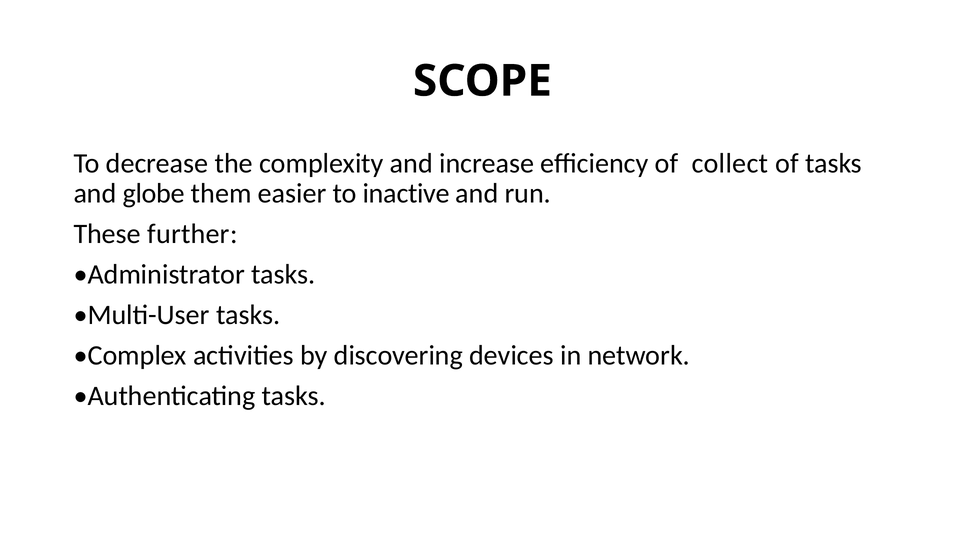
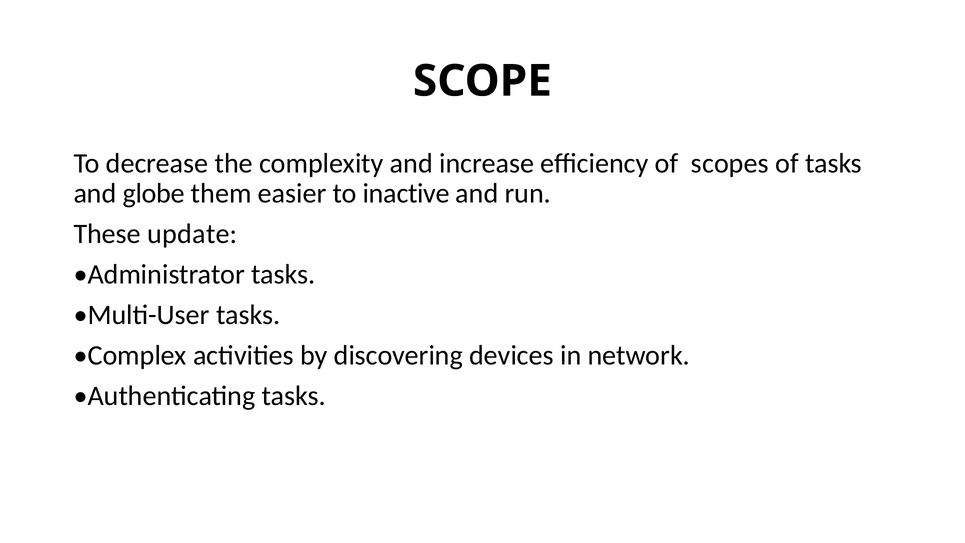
collect: collect -> scopes (730, 163)
further: further -> update (192, 234)
